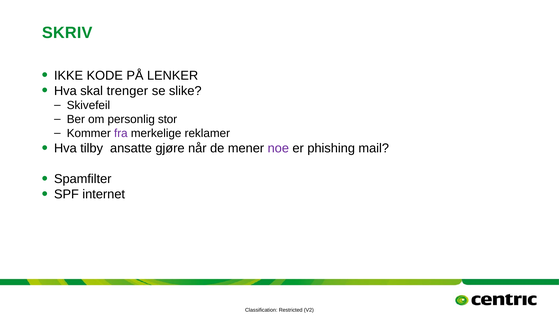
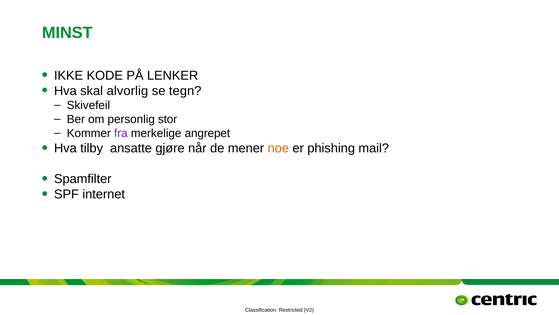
SKRIV: SKRIV -> MINST (67, 33)
trenger: trenger -> alvorlig (127, 91)
slike: slike -> tegn (185, 91)
reklamer: reklamer -> angrepet (207, 133)
noe colour: purple -> orange (278, 148)
